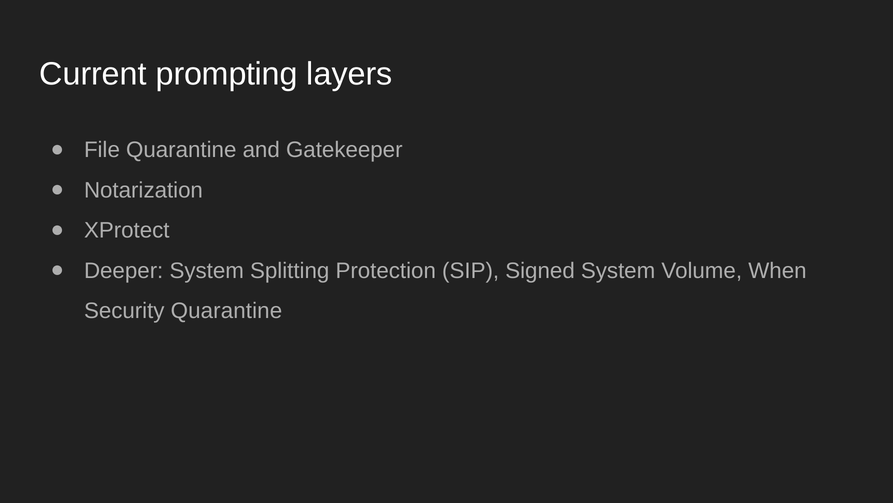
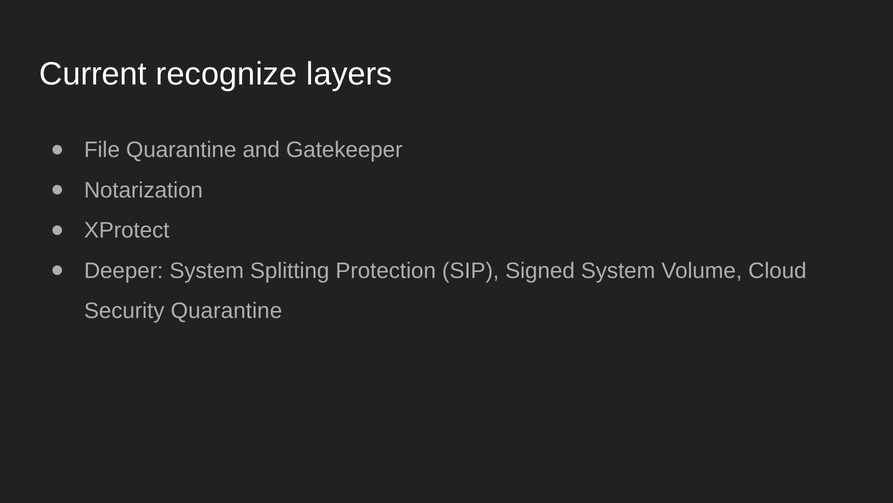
prompting: prompting -> recognize (227, 74)
When: When -> Cloud (777, 270)
